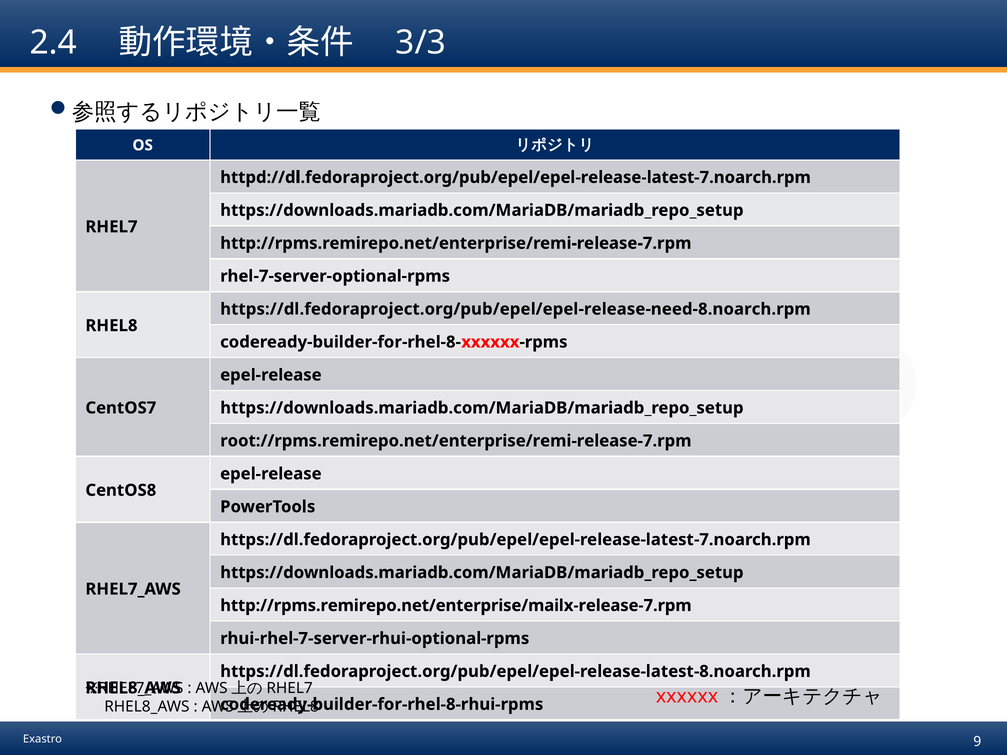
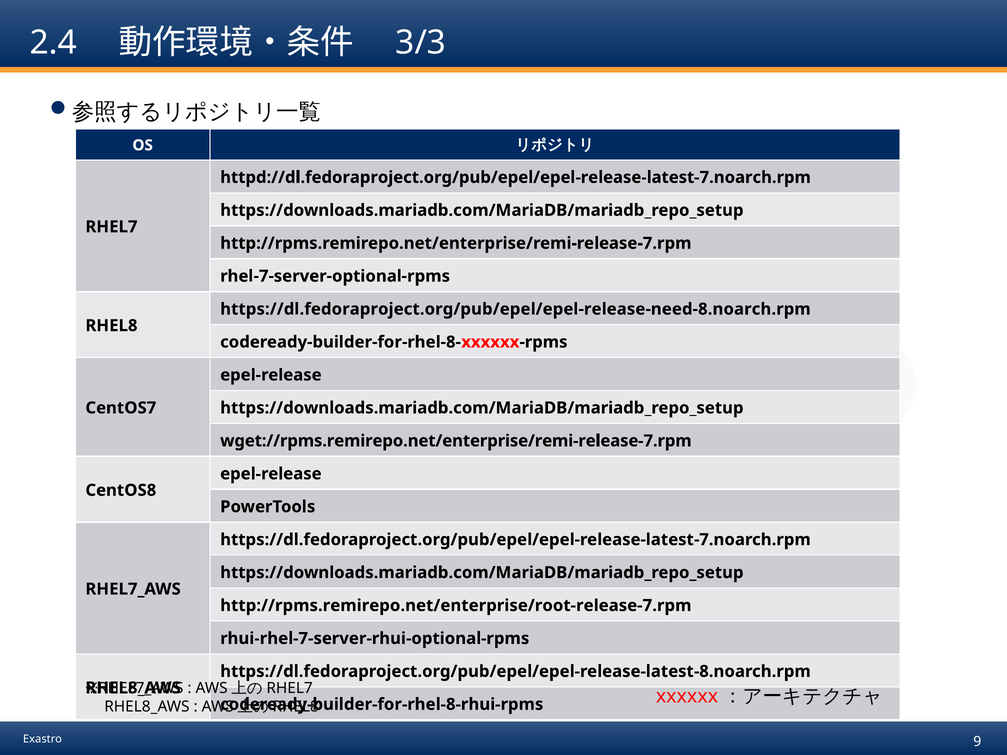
root://rpms.remirepo.net/enterprise/remi-release-7.rpm: root://rpms.remirepo.net/enterprise/remi-release-7.rpm -> wget://rpms.remirepo.net/enterprise/remi-release-7.rpm (456, 441)
http://rpms.remirepo.net/enterprise/mailx-release-7.rpm: http://rpms.remirepo.net/enterprise/mailx-release-7.rpm -> http://rpms.remirepo.net/enterprise/root-release-7.rpm (456, 606)
